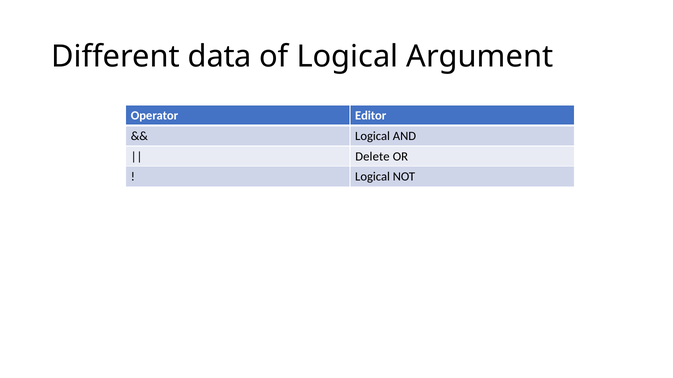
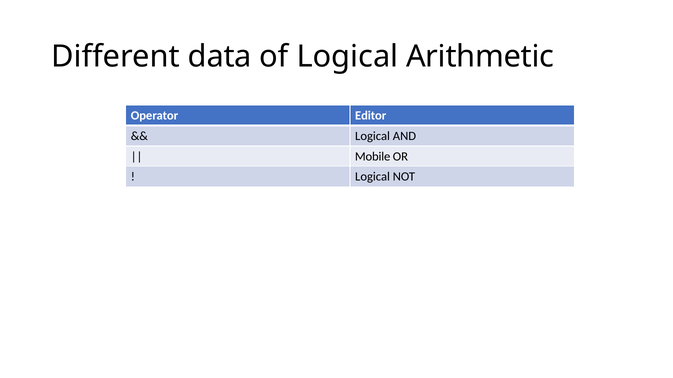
Argument: Argument -> Arithmetic (480, 57)
Delete: Delete -> Mobile (373, 157)
